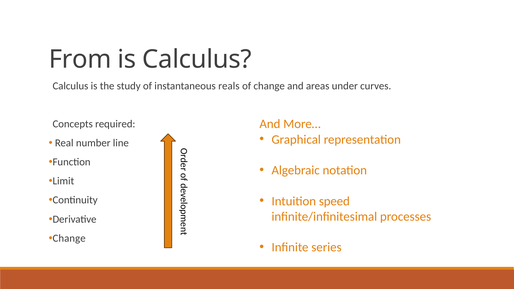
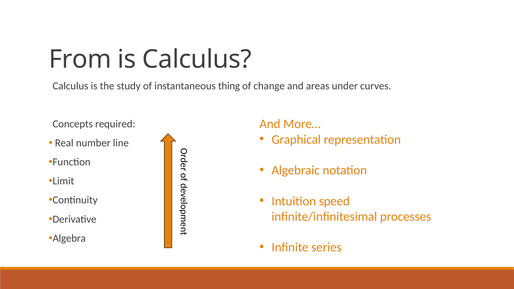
reals: reals -> thing (229, 86)
Change: Change -> Algebra (69, 238)
